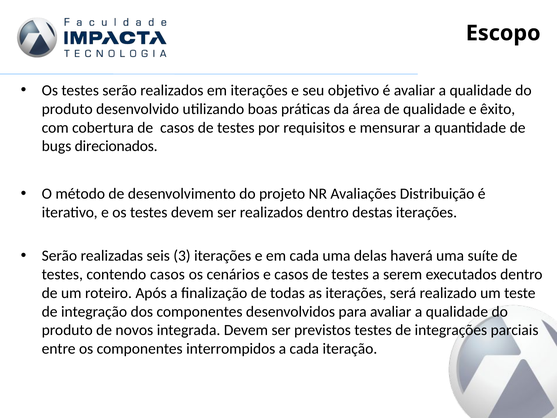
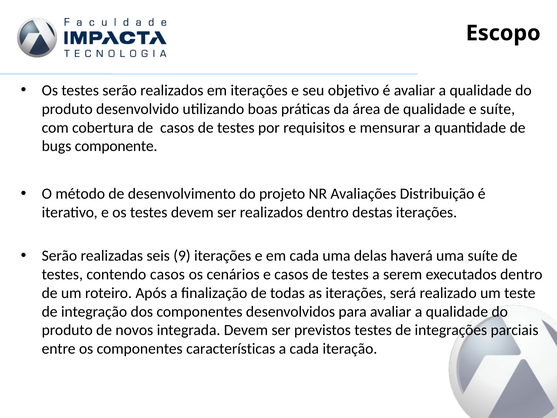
e êxito: êxito -> suíte (498, 109)
direcionados: direcionados -> componente (116, 146)
3: 3 -> 9 (182, 256)
interrompidos: interrompidos -> características (231, 349)
